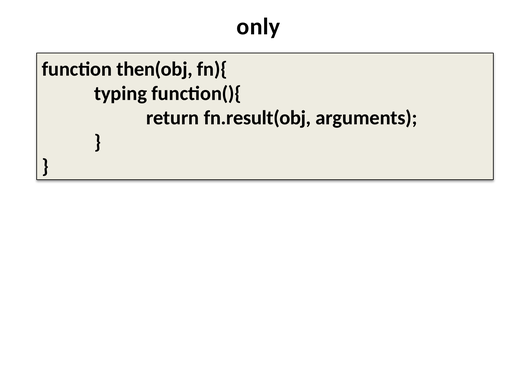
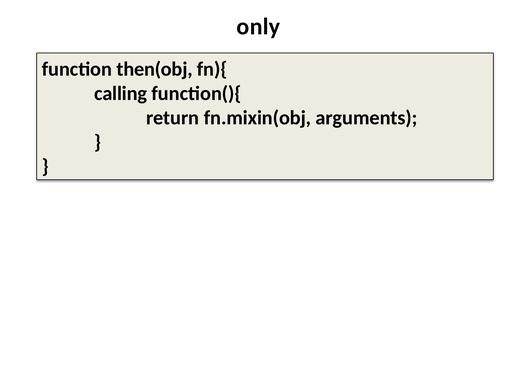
typing: typing -> calling (121, 94)
fn.result(obj: fn.result(obj -> fn.mixin(obj (257, 118)
